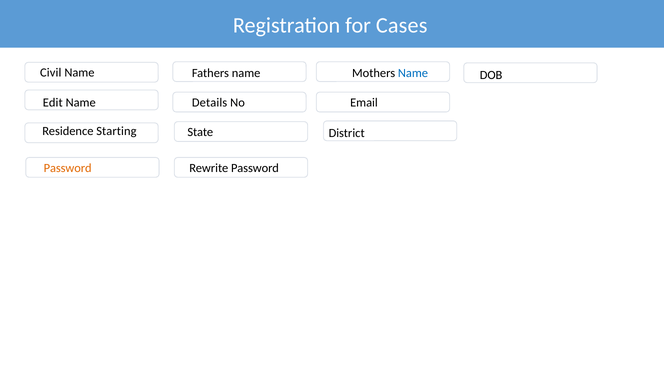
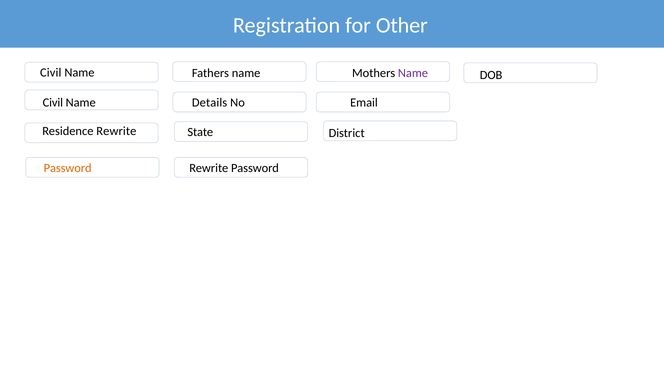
Cases: Cases -> Other (402, 25)
Name colour: blue -> purple (413, 73)
Edit: Edit -> Civil (53, 102)
Residence Starting: Starting -> Rewrite (116, 131)
